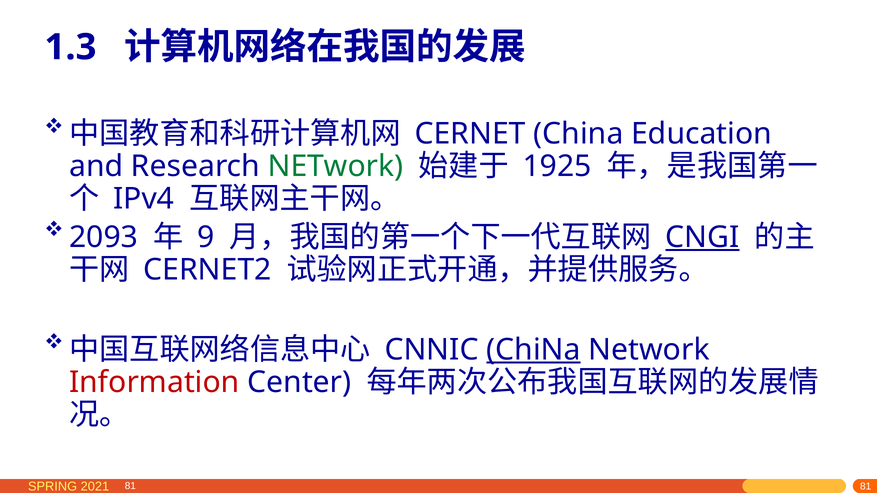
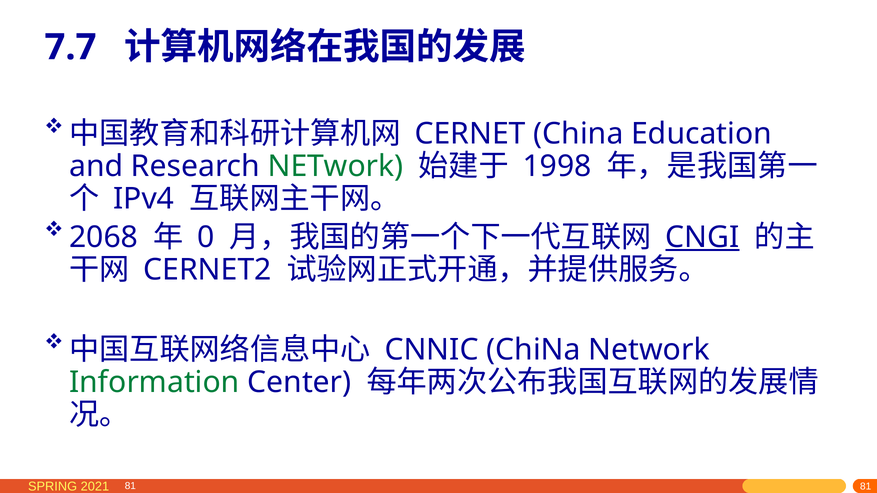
1.3: 1.3 -> 7.7 (70, 47)
1925: 1925 -> 1998 (557, 167)
2093: 2093 -> 2068 (104, 237)
9: 9 -> 0 (206, 237)
ChiNa underline: present -> none (534, 350)
Information colour: red -> green (154, 382)
